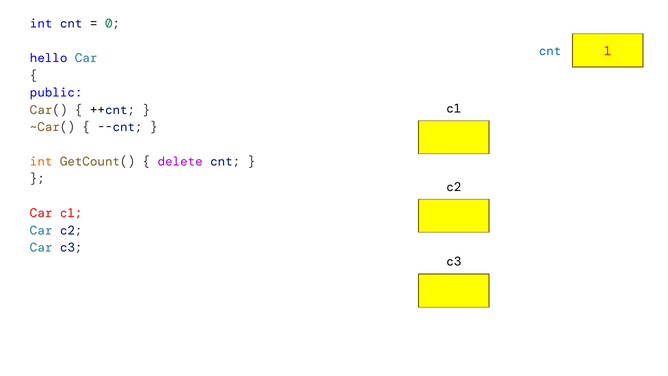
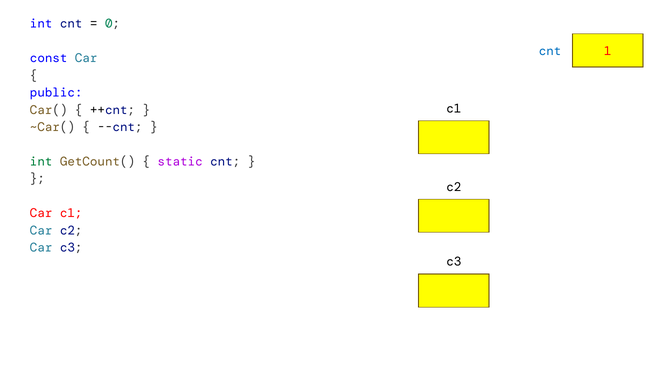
hello: hello -> const (49, 58)
int colour: orange -> green (41, 162)
delete: delete -> static (180, 162)
